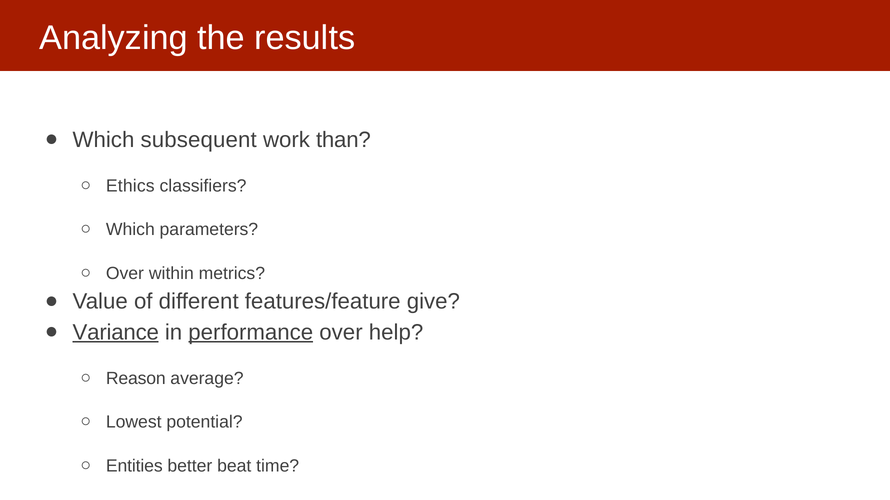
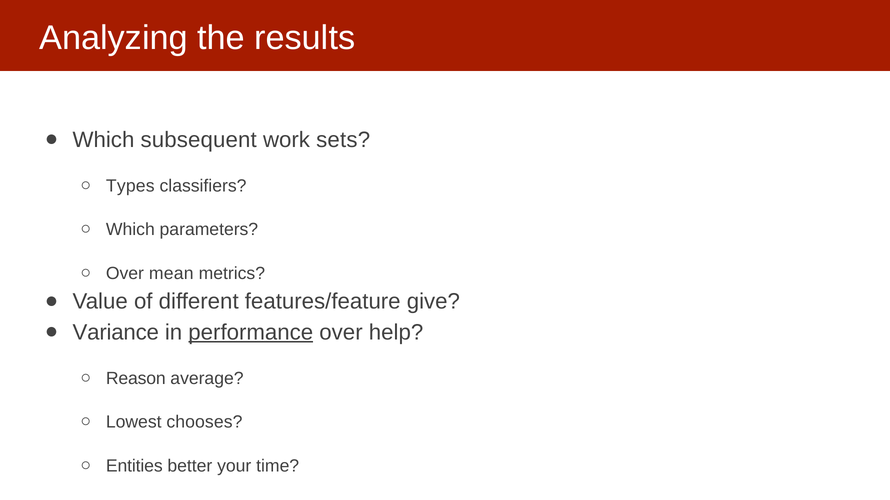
than: than -> sets (343, 140)
Ethics: Ethics -> Types (130, 186)
within: within -> mean (171, 274)
Variance underline: present -> none (116, 333)
potential: potential -> chooses (204, 423)
beat: beat -> your (234, 466)
